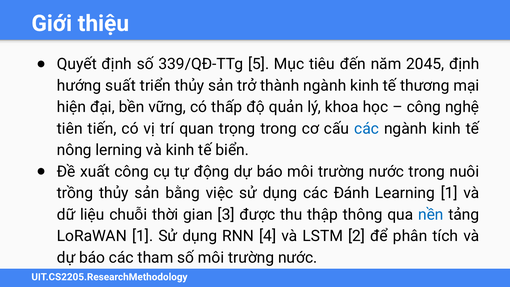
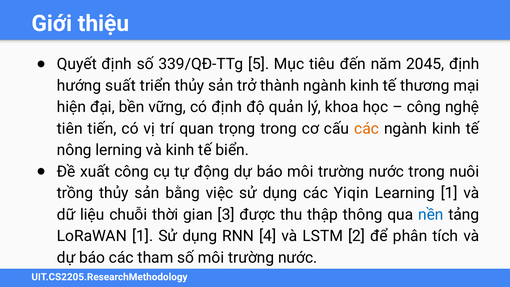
có thấp: thấp -> định (227, 107)
các colour: blue -> orange (367, 129)
Đánh: Đánh -> Yiqin (351, 193)
